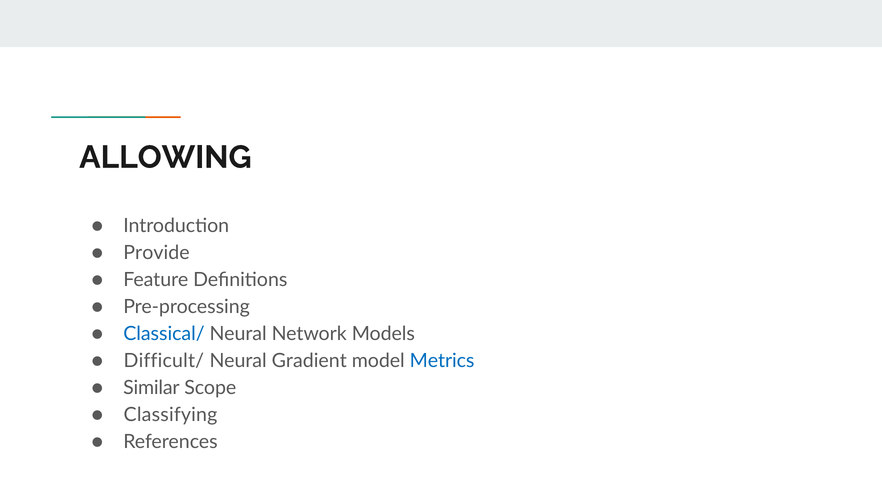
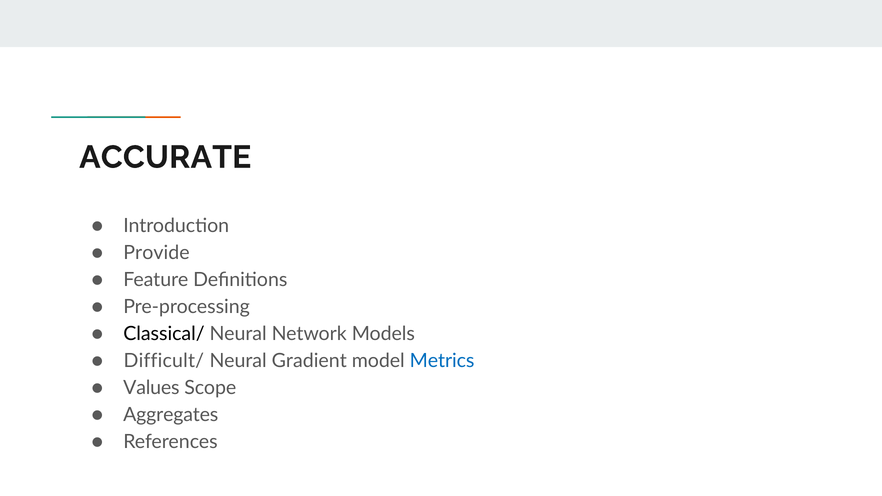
ALLOWING: ALLOWING -> ACCURATE (165, 157)
Classical/ colour: blue -> black (164, 334)
Similar: Similar -> Values (151, 388)
Classifying: Classifying -> Aggregates (171, 415)
